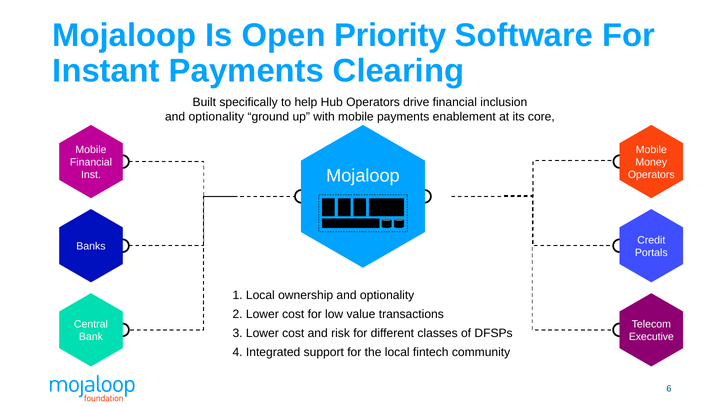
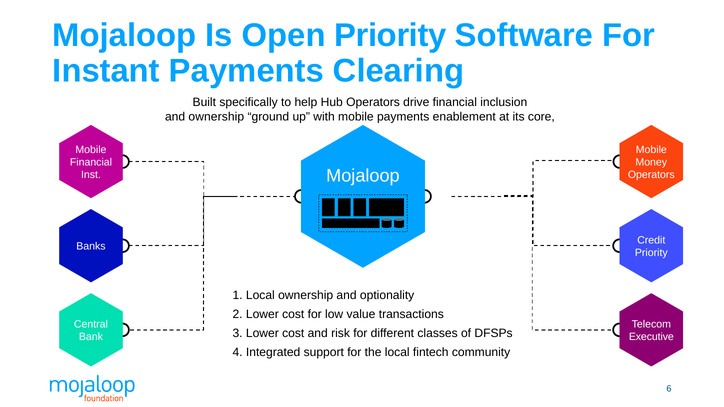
optionality: optionality -> ownership (216, 117)
Portals: Portals -> Priority (651, 253)
